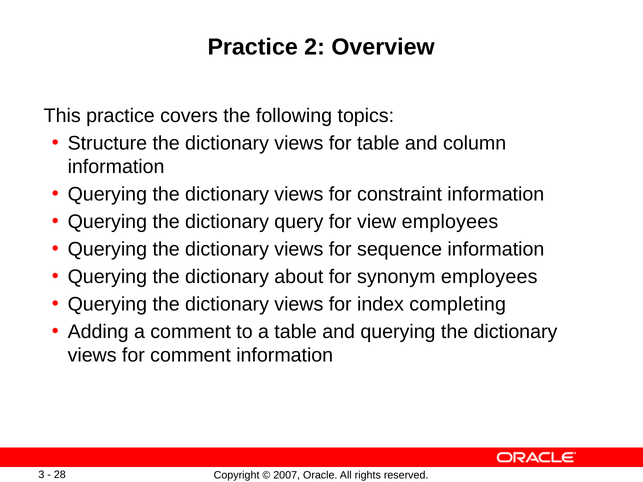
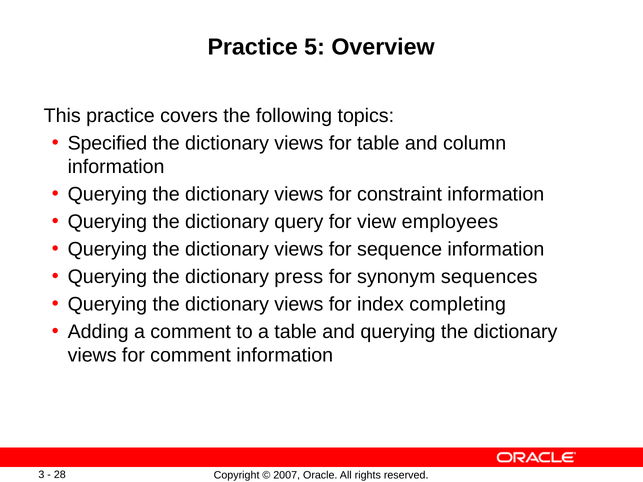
2: 2 -> 5 (315, 47)
Structure: Structure -> Specified (107, 143)
about: about -> press (299, 277)
synonym employees: employees -> sequences (489, 277)
